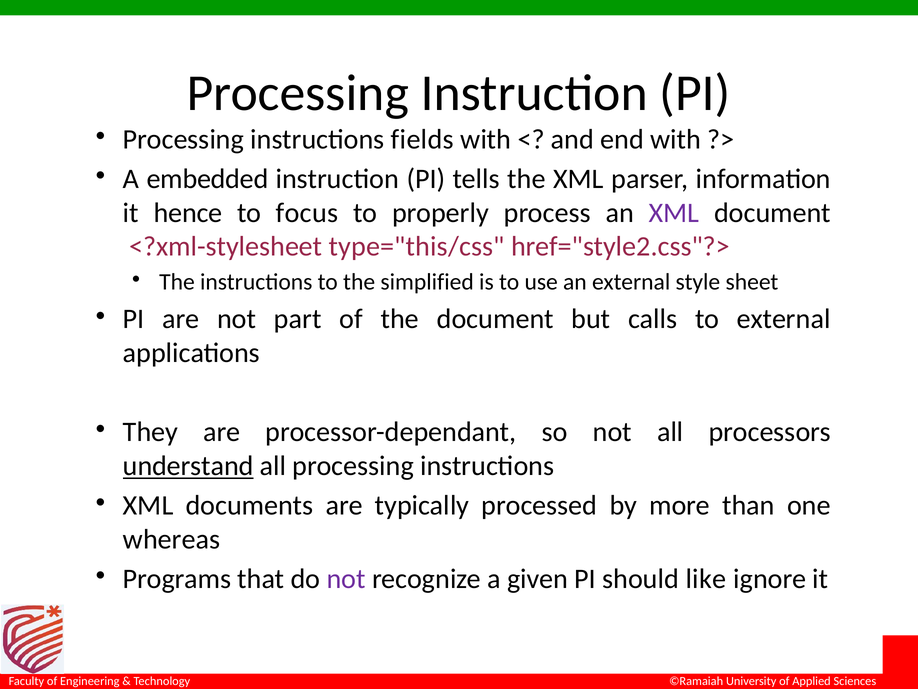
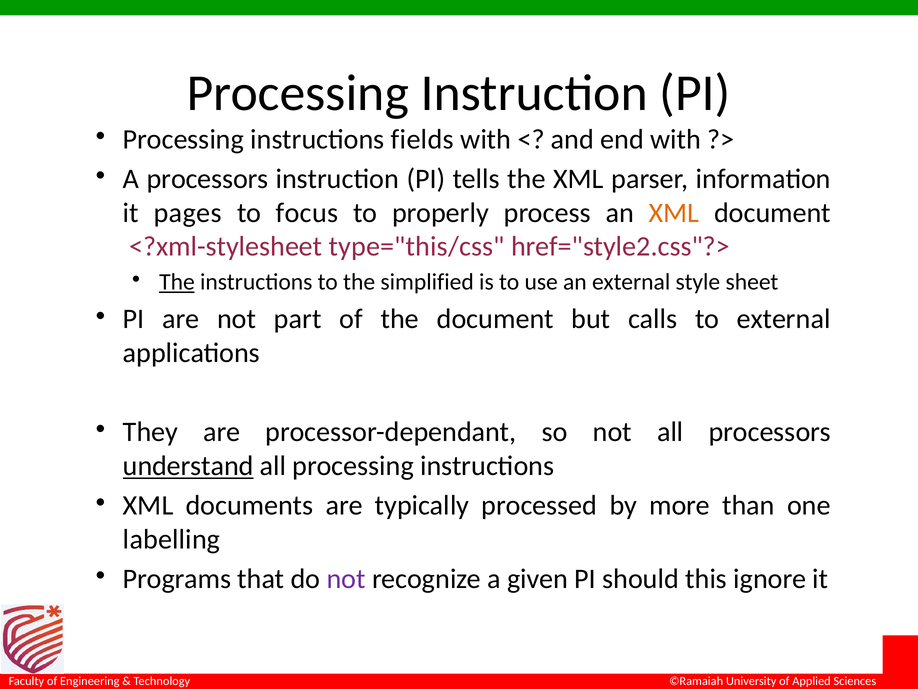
A embedded: embedded -> processors (208, 179)
hence: hence -> pages (188, 213)
XML colour: purple -> orange (674, 213)
The underline: none -> present (177, 282)
whereas: whereas -> labelling (172, 539)
like: like -> this (706, 579)
